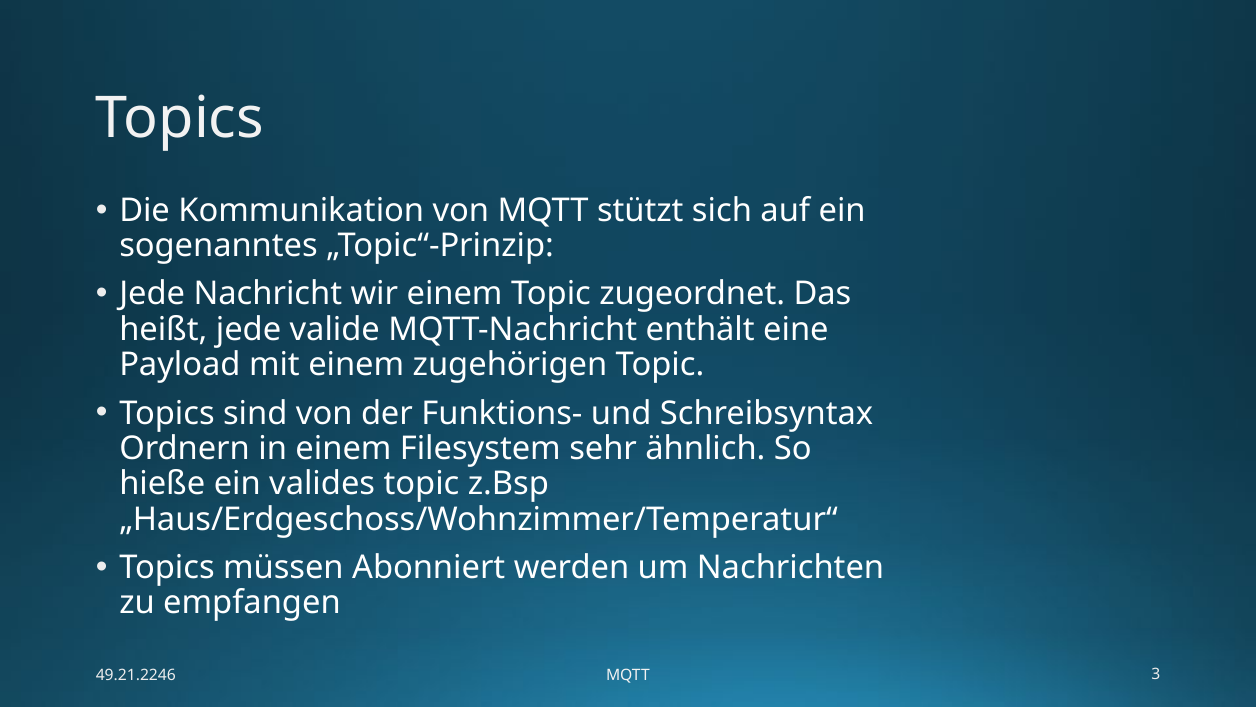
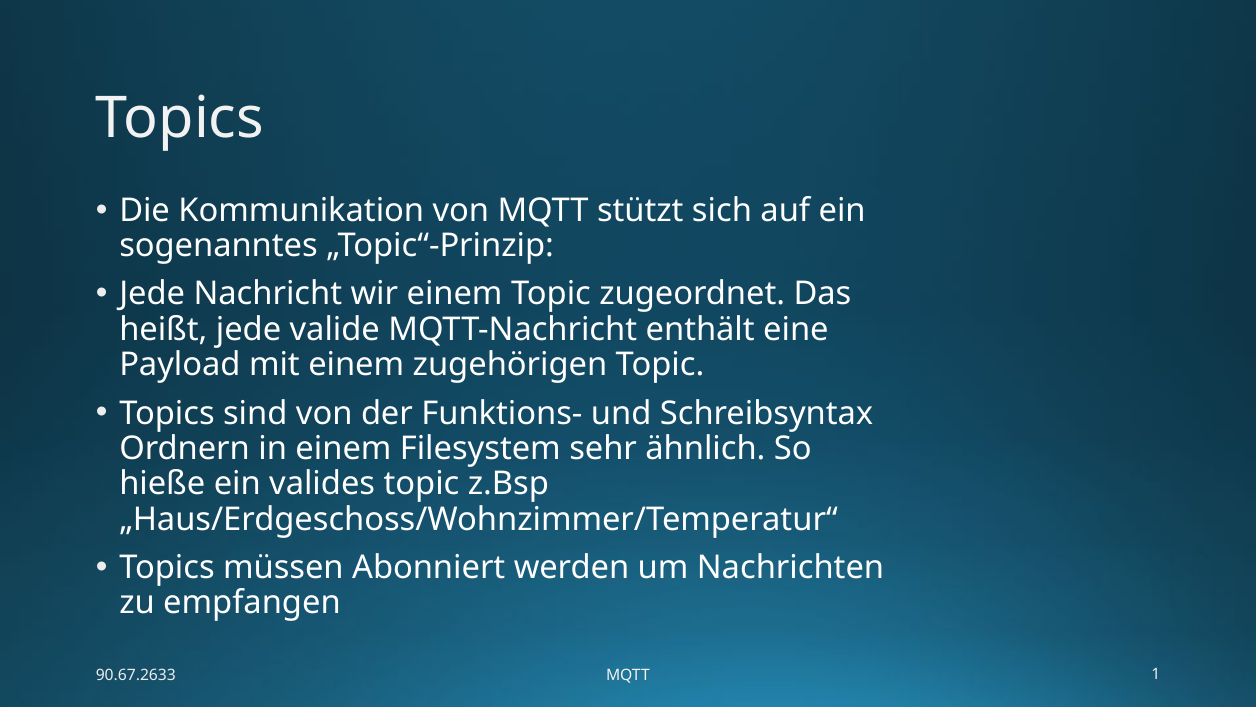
49.21.2246: 49.21.2246 -> 90.67.2633 (136, 675)
3: 3 -> 1 (1156, 673)
